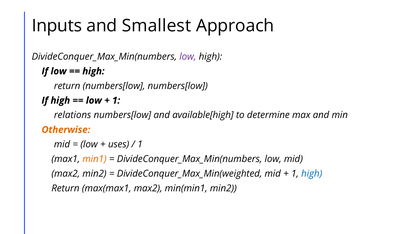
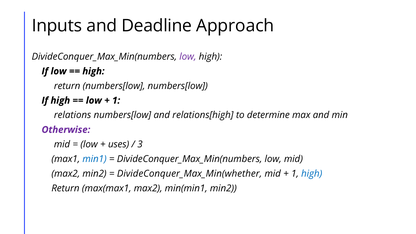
Smallest: Smallest -> Deadline (157, 26)
available[high: available[high -> relations[high (203, 115)
Otherwise colour: orange -> purple (66, 130)
1: 1 -> 3 (140, 144)
min1 colour: orange -> blue (94, 159)
DivideConquer_Max_Min(weighted: DivideConquer_Max_Min(weighted -> DivideConquer_Max_Min(whether (189, 174)
